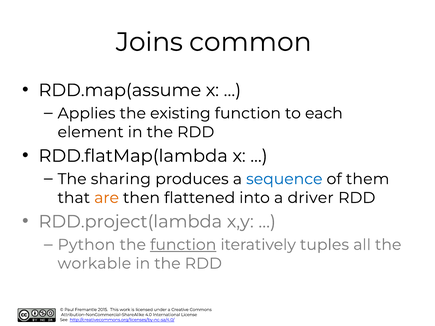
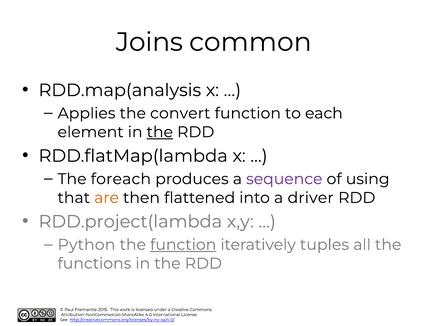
RDD.map(assume: RDD.map(assume -> RDD.map(analysis (120, 90)
existing: existing -> convert (180, 113)
the underline: none -> present (160, 132)
sharing: sharing -> foreach (121, 179)
sequence colour: blue -> purple (284, 179)
them: them -> using (368, 179)
workable: workable -> functions (94, 264)
